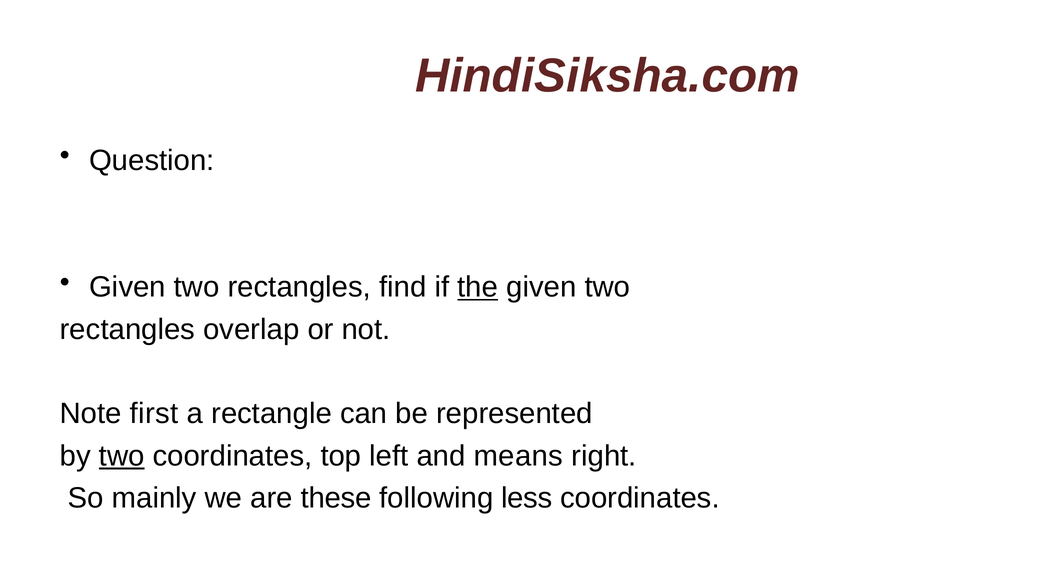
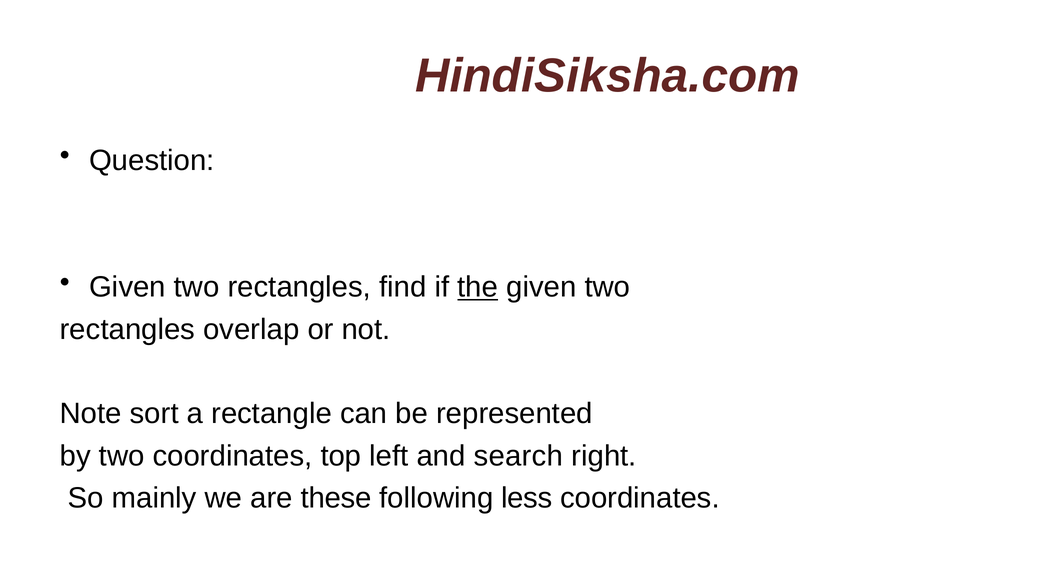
first: first -> sort (154, 414)
two underline: present -> none (122, 456)
means: means -> search (518, 456)
